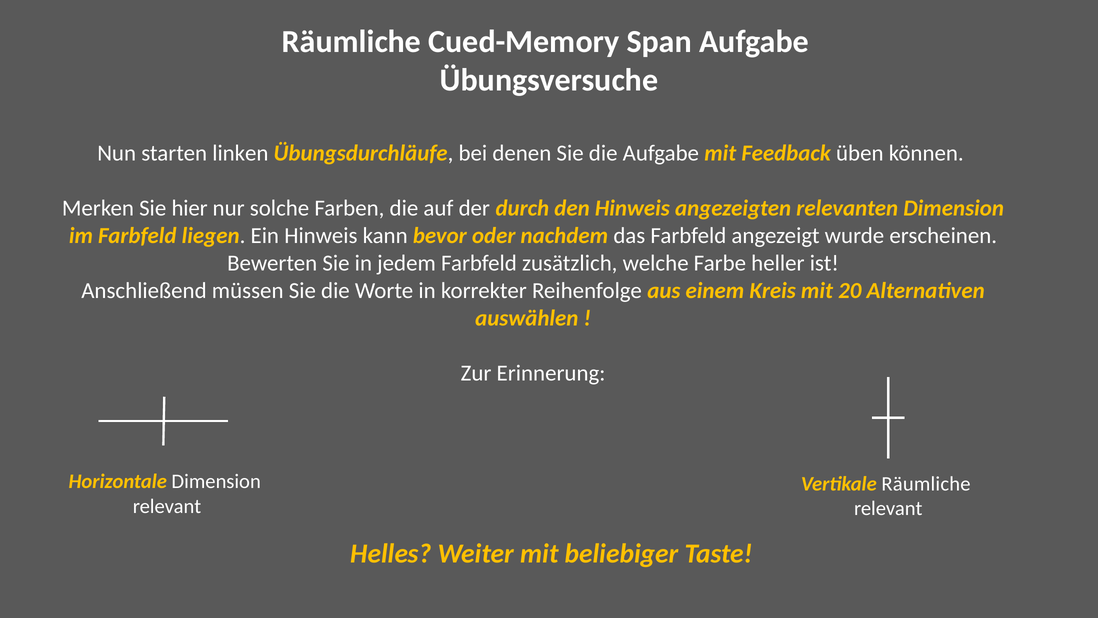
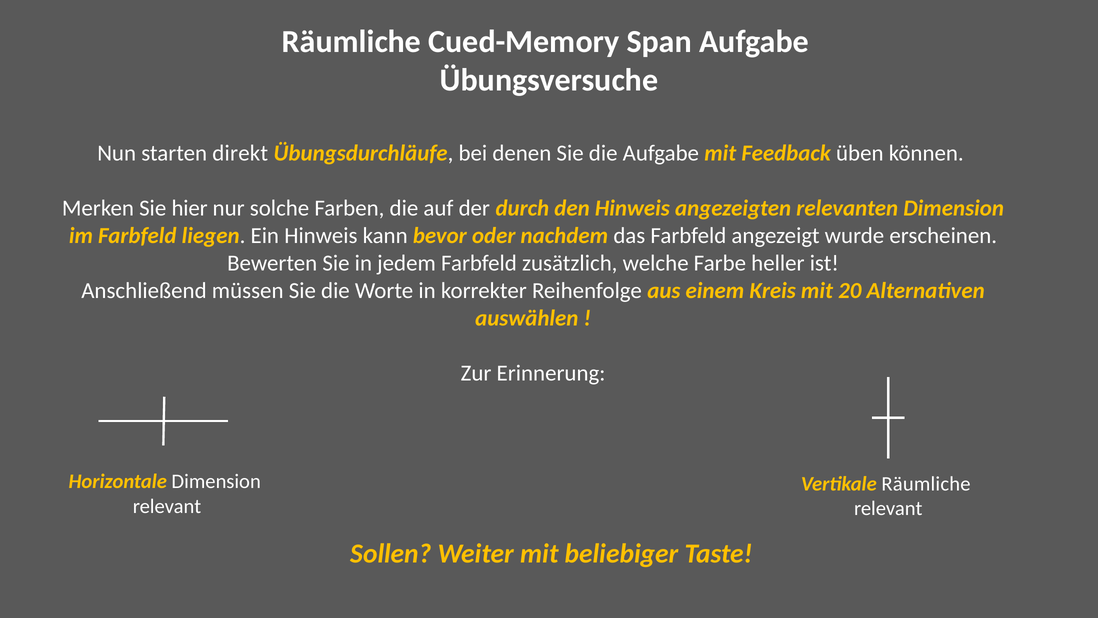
linken: linken -> direkt (240, 153)
Helles: Helles -> Sollen (391, 553)
